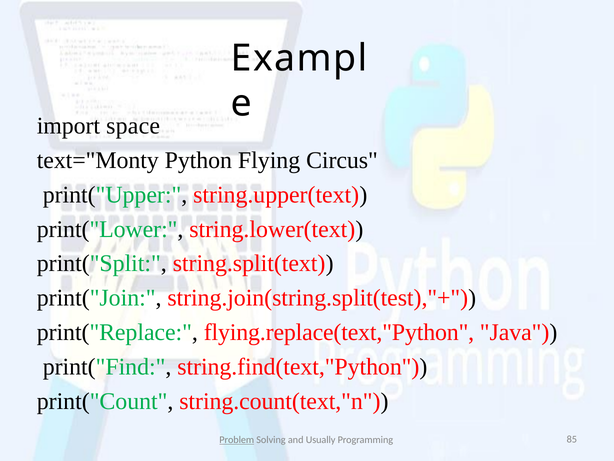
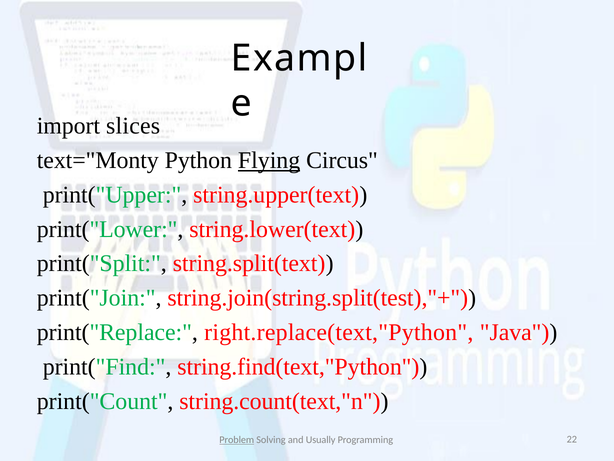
space: space -> slices (133, 126)
Flying underline: none -> present (269, 160)
flying.replace(text,"Python: flying.replace(text,"Python -> right.replace(text,"Python (339, 332)
85: 85 -> 22 (572, 439)
